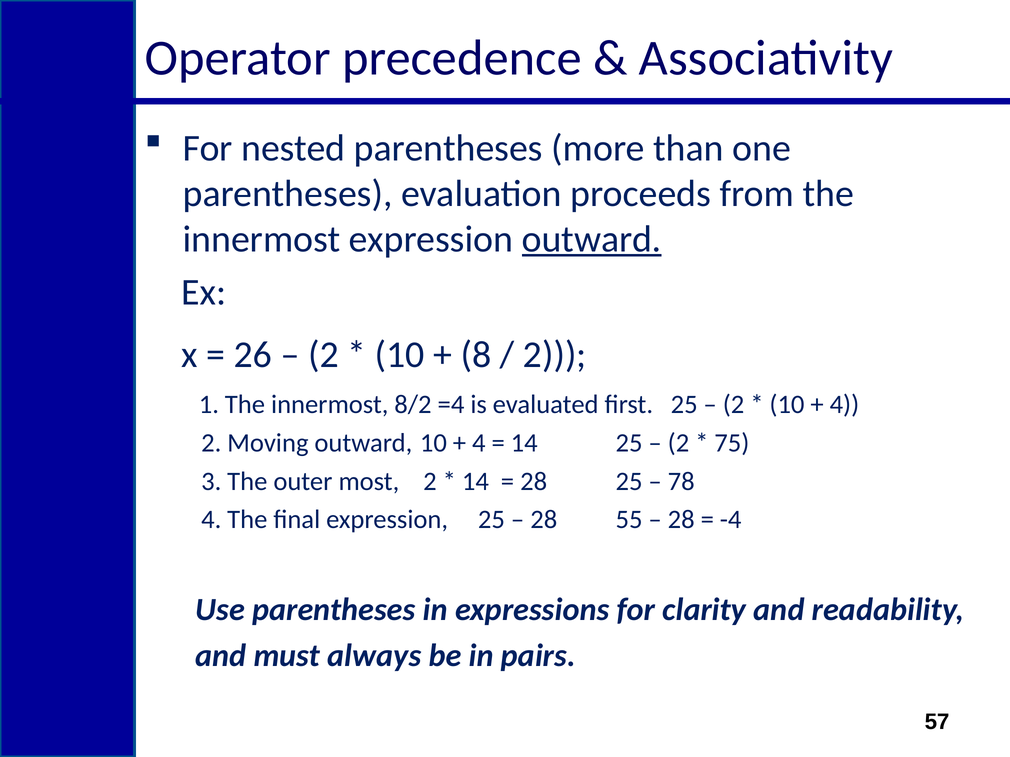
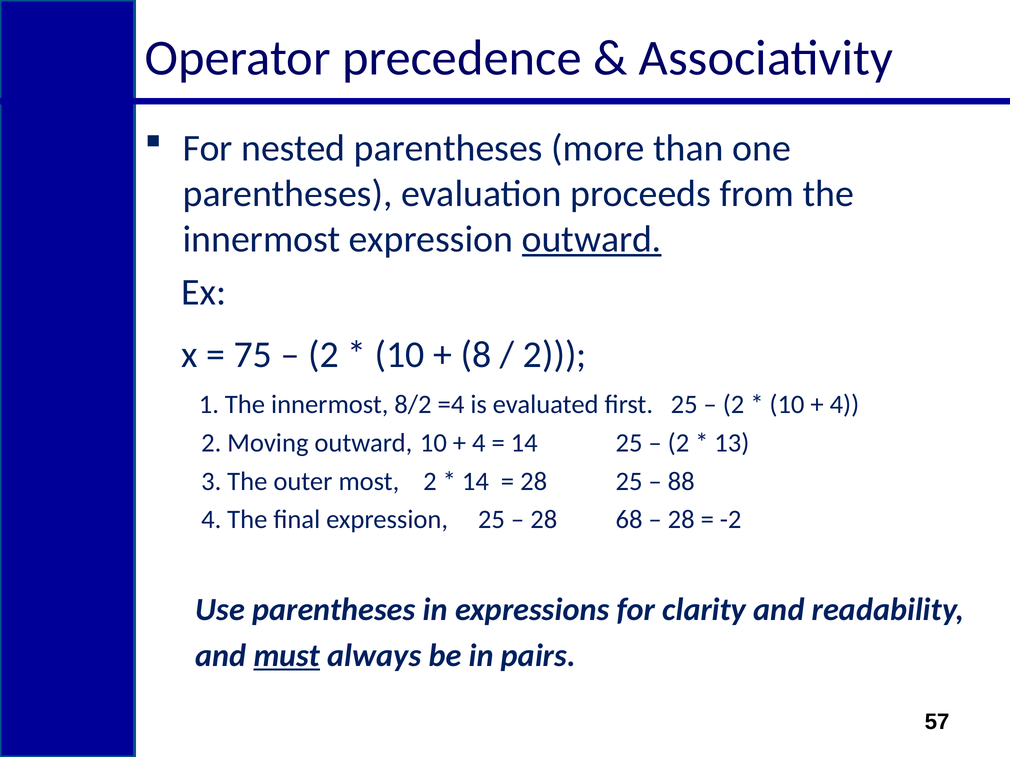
26: 26 -> 75 (253, 355)
75: 75 -> 13 (732, 443)
78: 78 -> 88 (681, 482)
55: 55 -> 68 (629, 520)
-4: -4 -> -2 (731, 520)
must underline: none -> present (287, 656)
